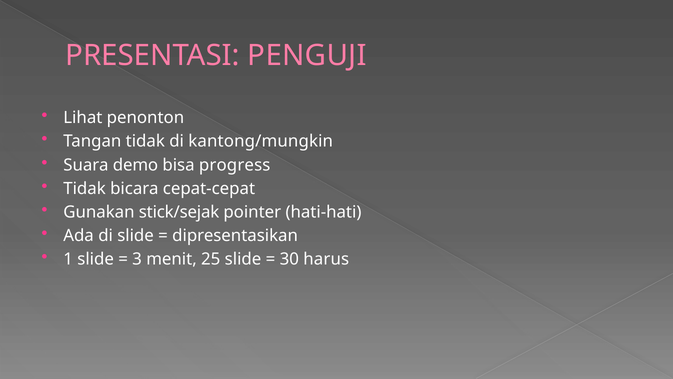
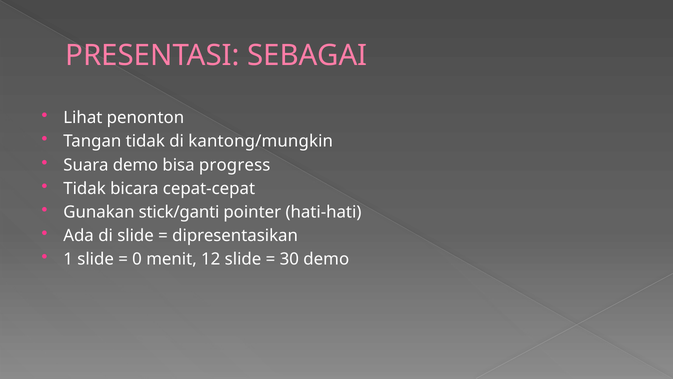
PENGUJI: PENGUJI -> SEBAGAI (307, 55)
stick/sejak: stick/sejak -> stick/ganti (179, 212)
3: 3 -> 0 (137, 259)
25: 25 -> 12 (211, 259)
30 harus: harus -> demo (326, 259)
